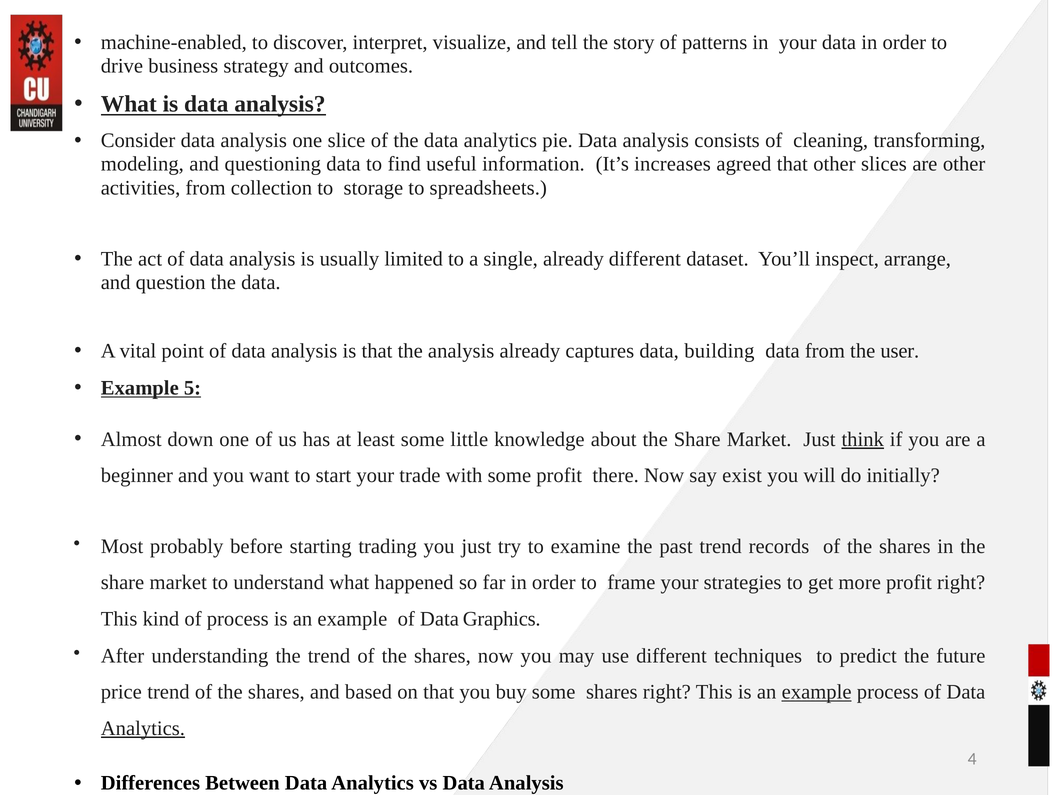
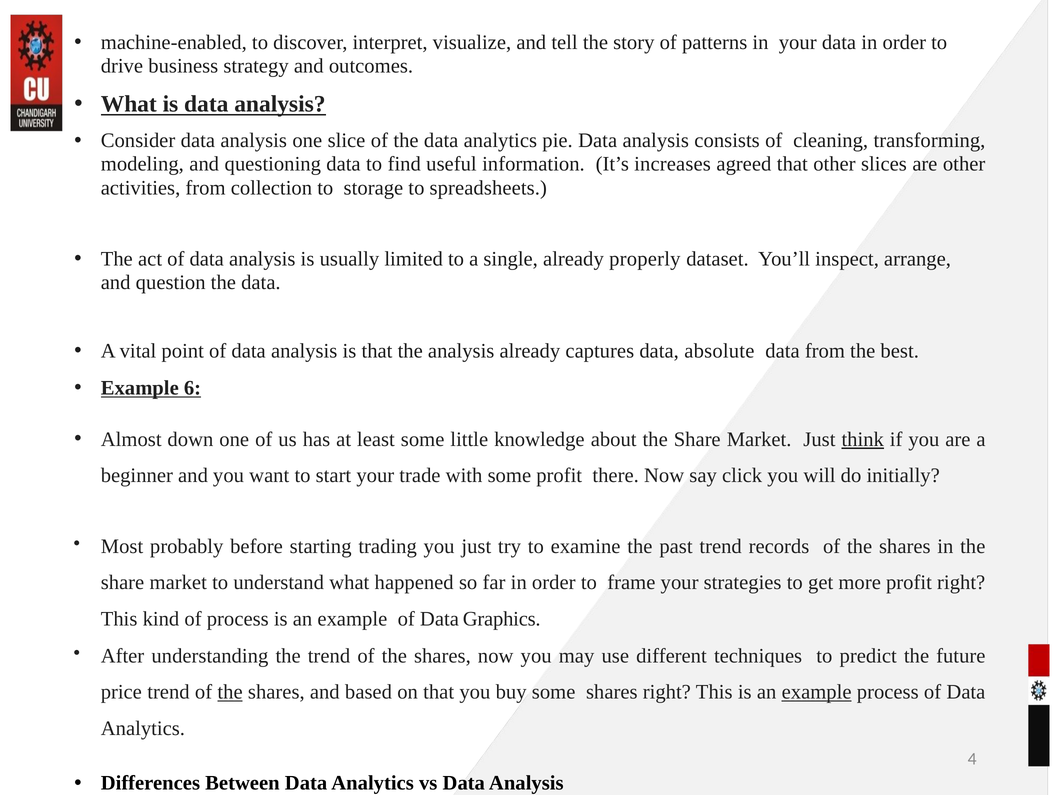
already different: different -> properly (645, 259)
building: building -> absolute (719, 351)
user: user -> best (900, 351)
5: 5 -> 6 (192, 388)
exist: exist -> click (742, 476)
the underline: none -> present (230, 692)
Analytics underline: present -> none (143, 728)
